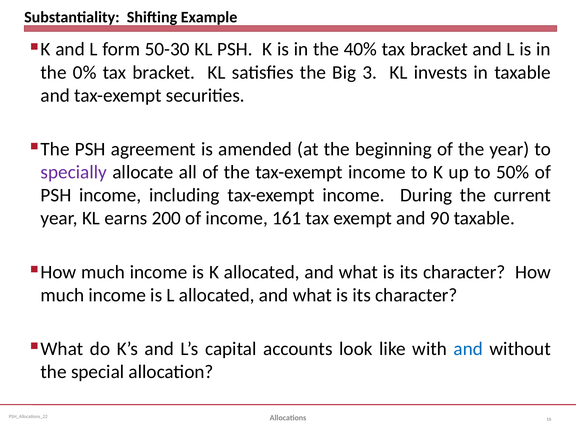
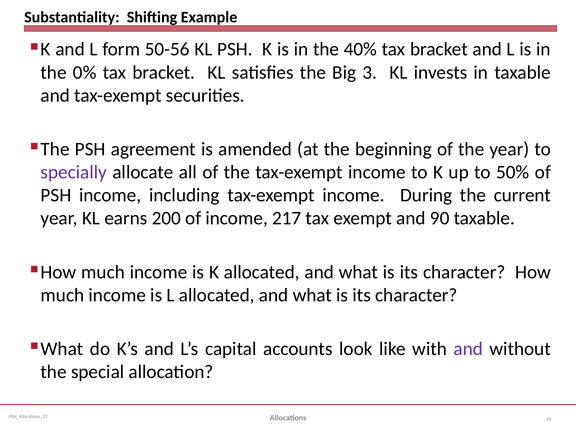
50-30: 50-30 -> 50-56 (167, 49)
161: 161 -> 217 (287, 218)
and colour: blue -> purple (468, 349)
